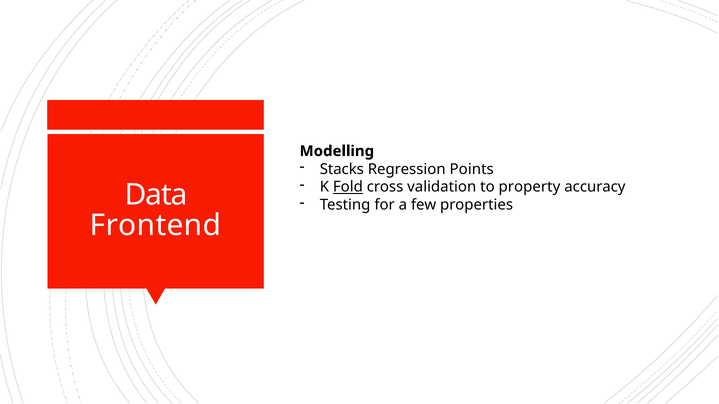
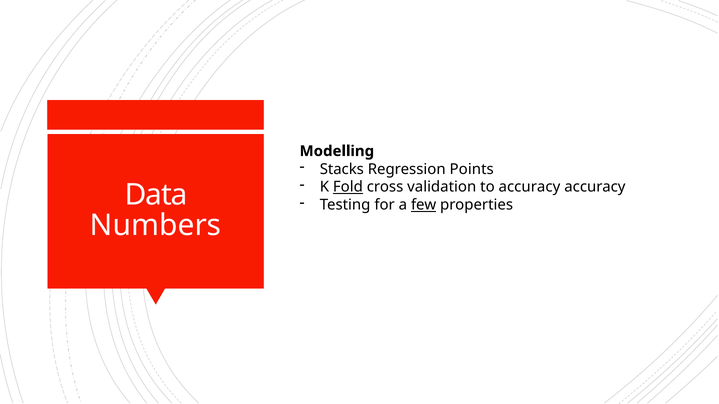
to property: property -> accuracy (529, 187)
few underline: none -> present (424, 205)
Frontend: Frontend -> Numbers (156, 226)
